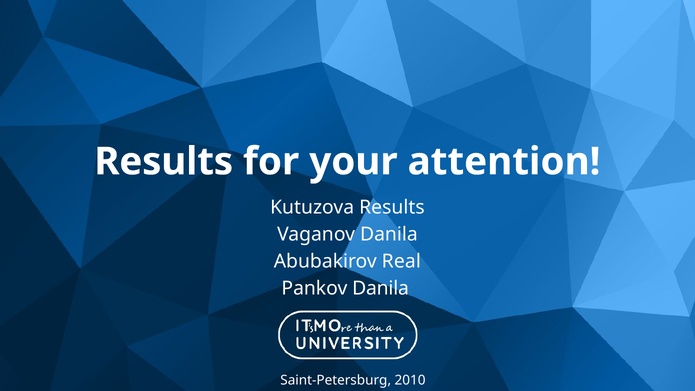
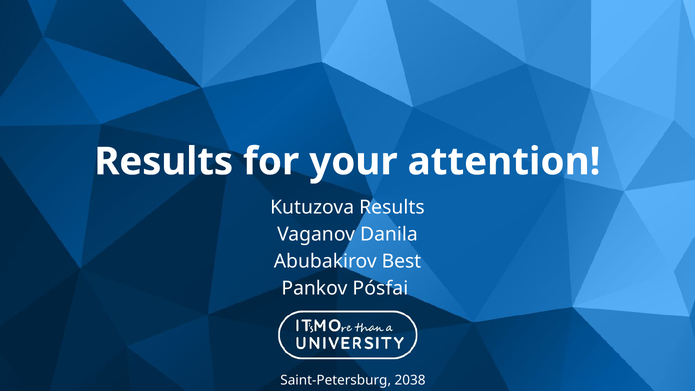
Real: Real -> Best (401, 261)
Pankov Danila: Danila -> Pósfai (380, 288)
2010: 2010 -> 2038 (410, 380)
